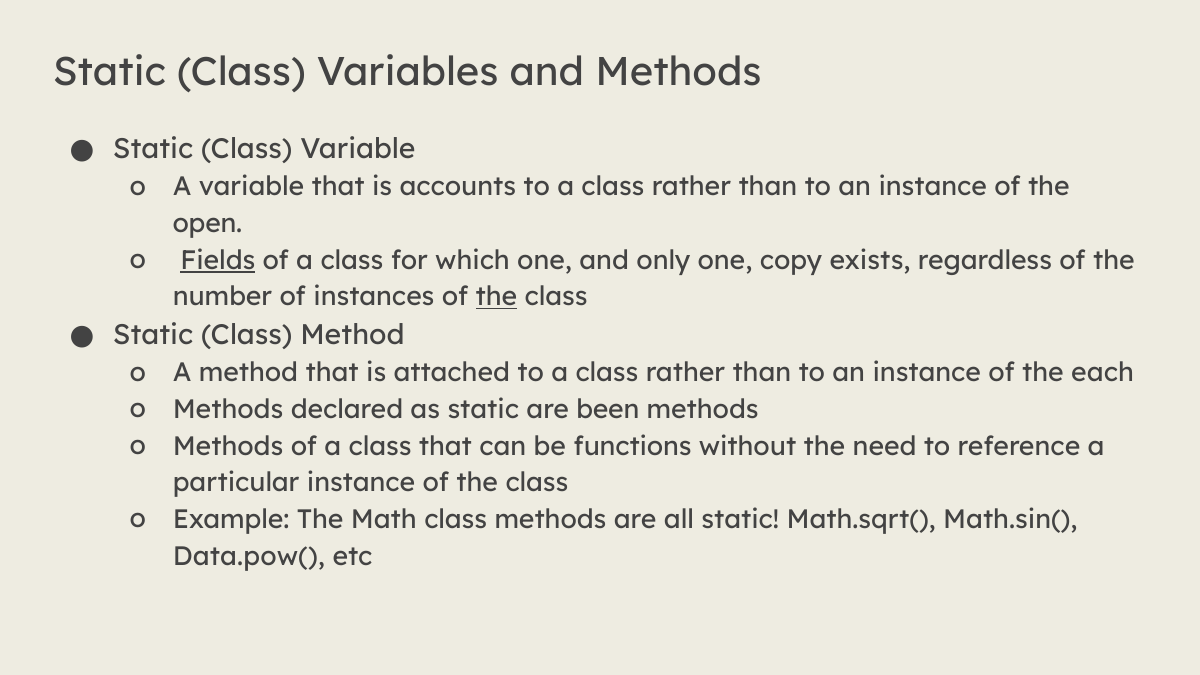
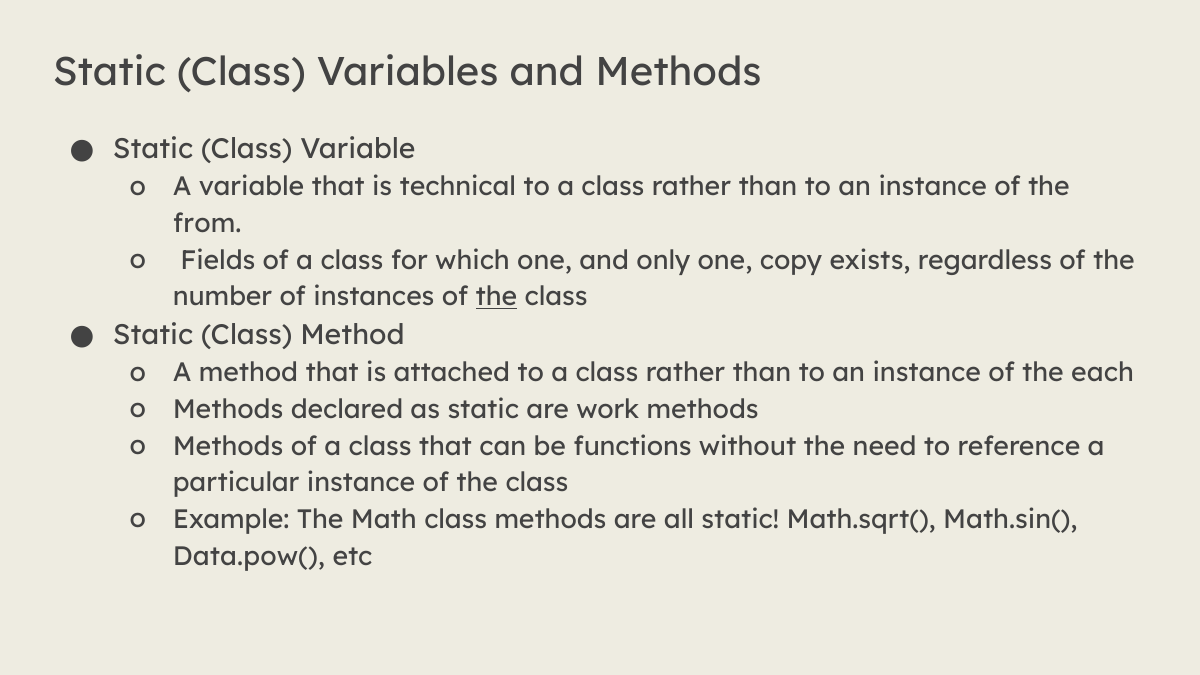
accounts: accounts -> technical (458, 187)
open: open -> from (207, 224)
Fields underline: present -> none (218, 260)
been: been -> work (608, 410)
